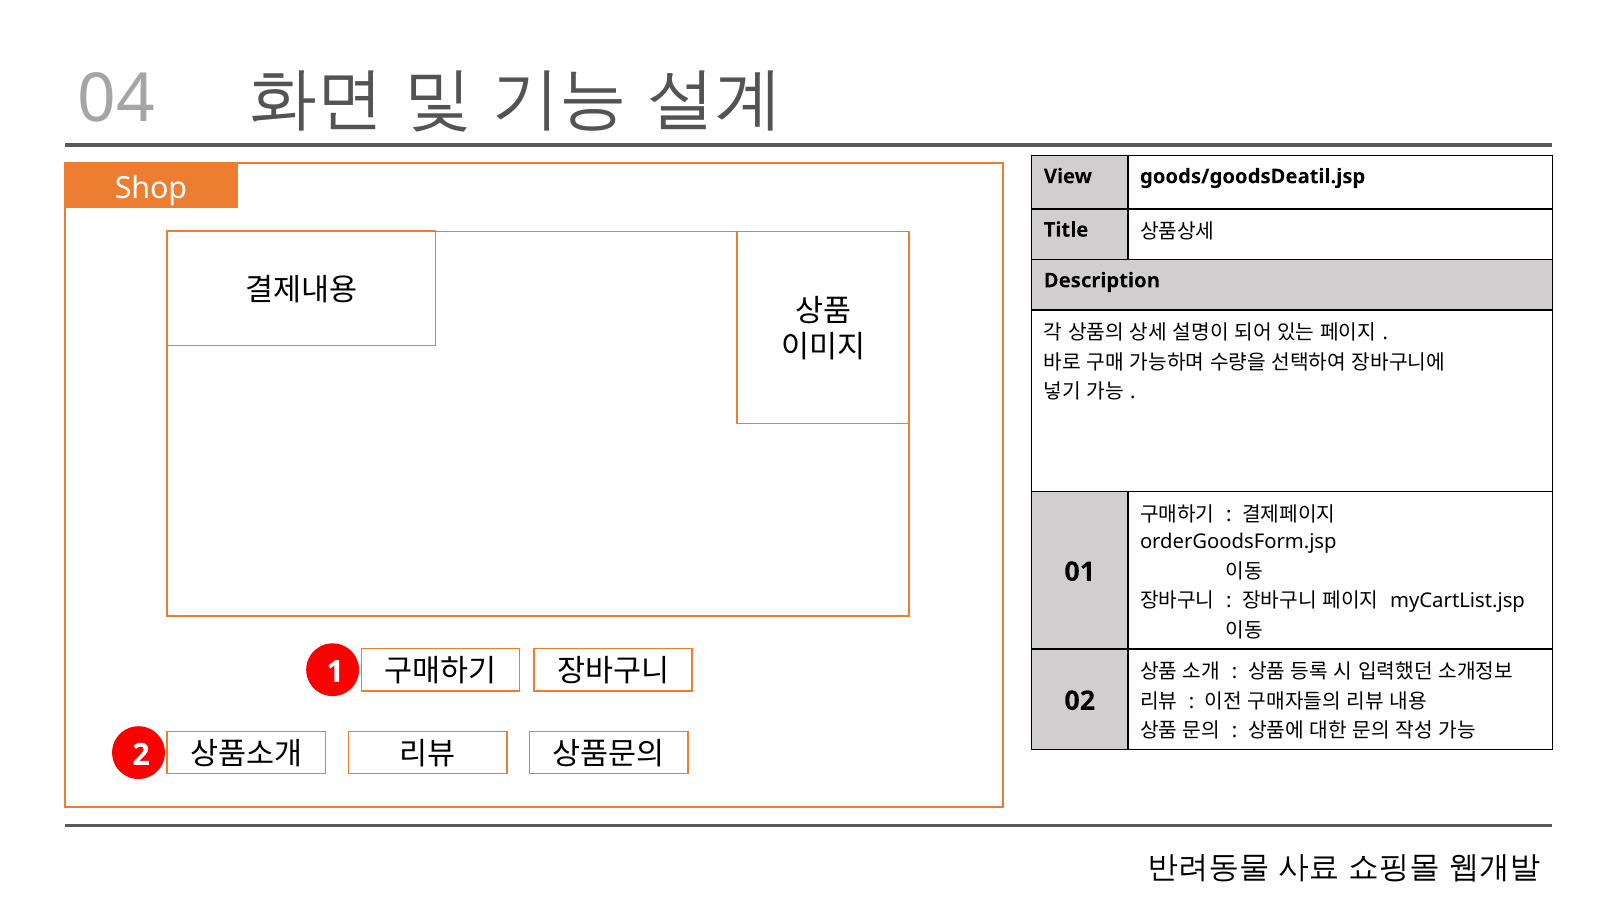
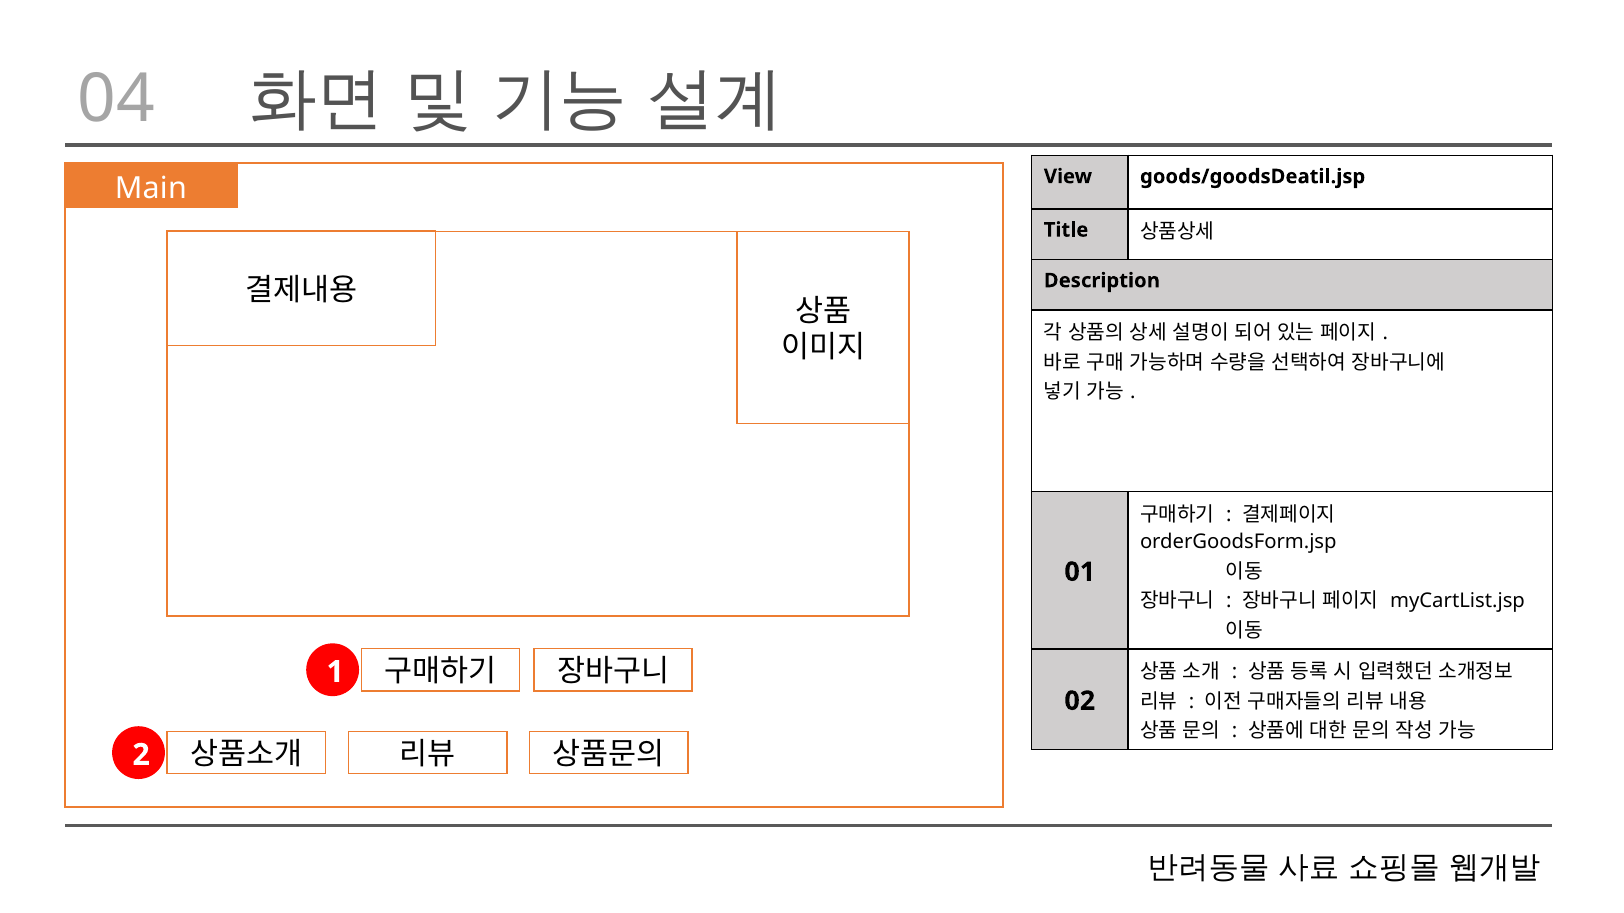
Shop: Shop -> Main (151, 189)
